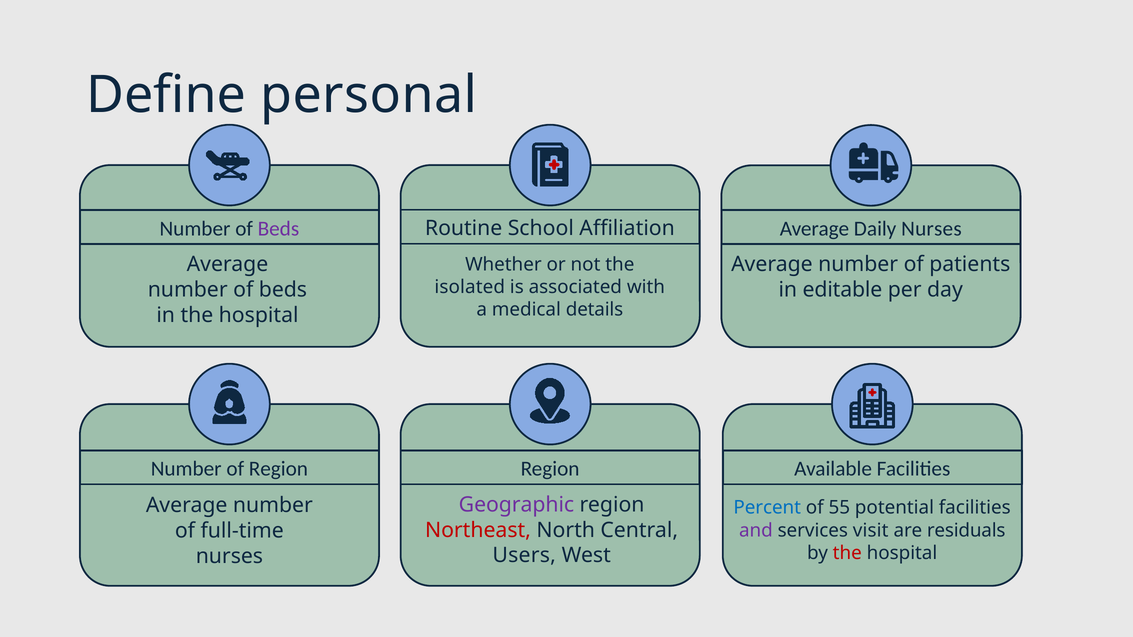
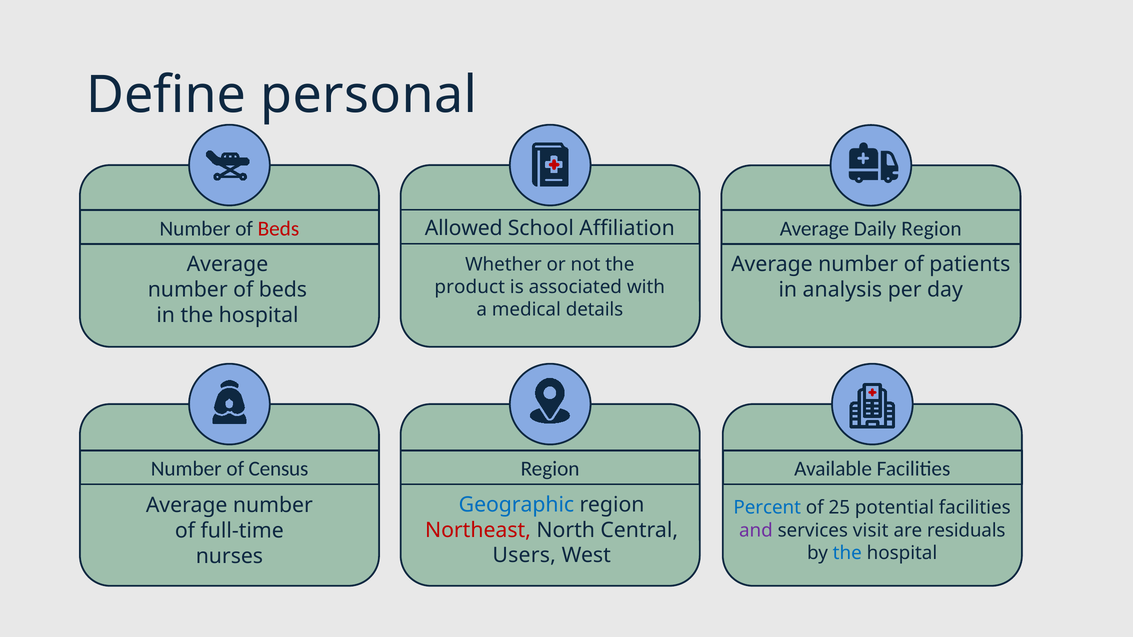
Beds colour: purple -> red (278, 229)
Daily Nurses: Nurses -> Region (931, 229)
Routine: Routine -> Allowed (464, 228)
isolated: isolated -> product (470, 287)
editable: editable -> analysis (842, 290)
of Region: Region -> Census (278, 469)
Geographic colour: purple -> blue (516, 505)
55: 55 -> 25 (839, 508)
the colour: red -> blue (847, 553)
